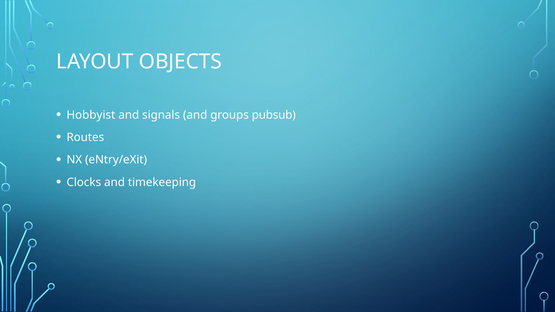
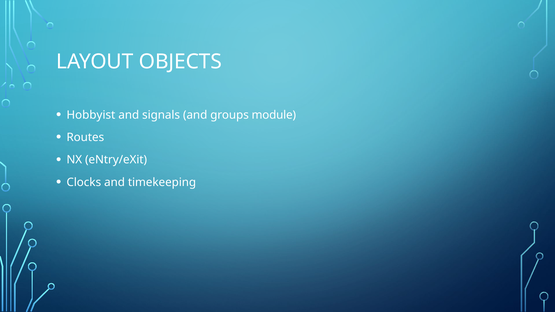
pubsub: pubsub -> module (274, 115)
